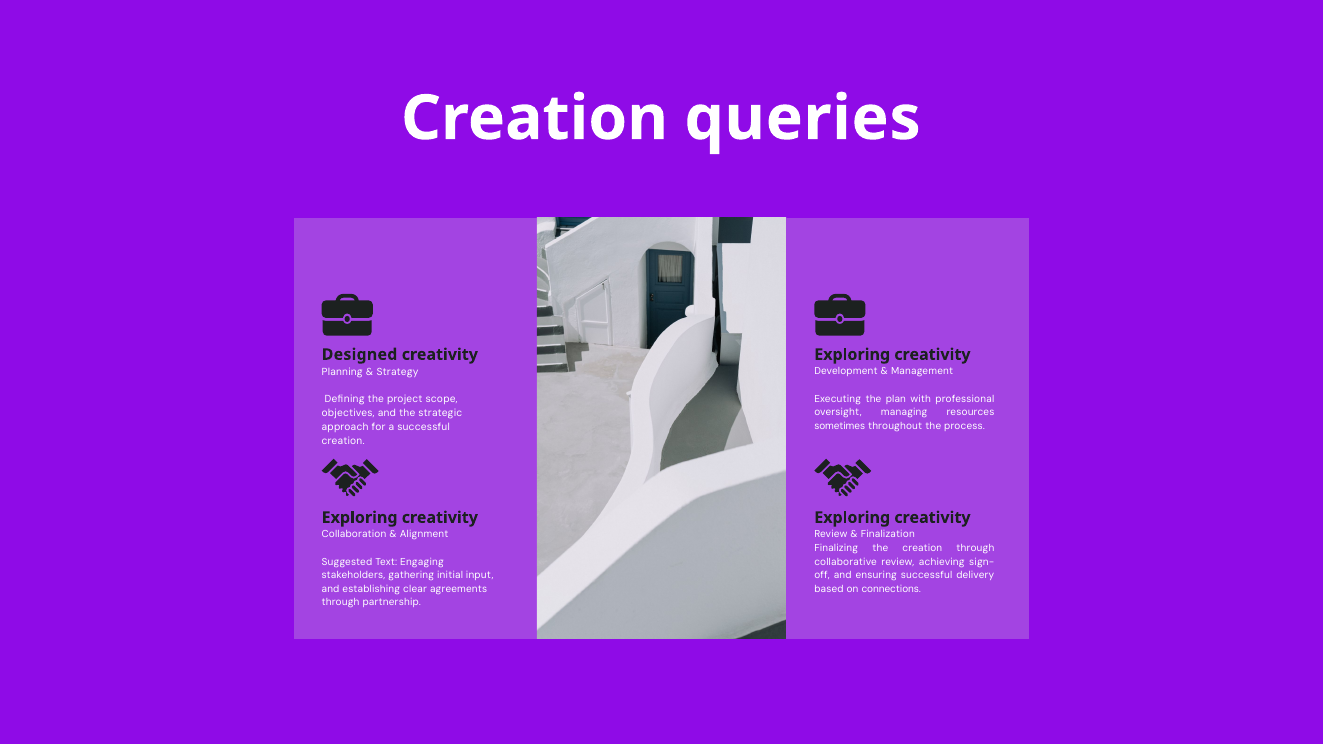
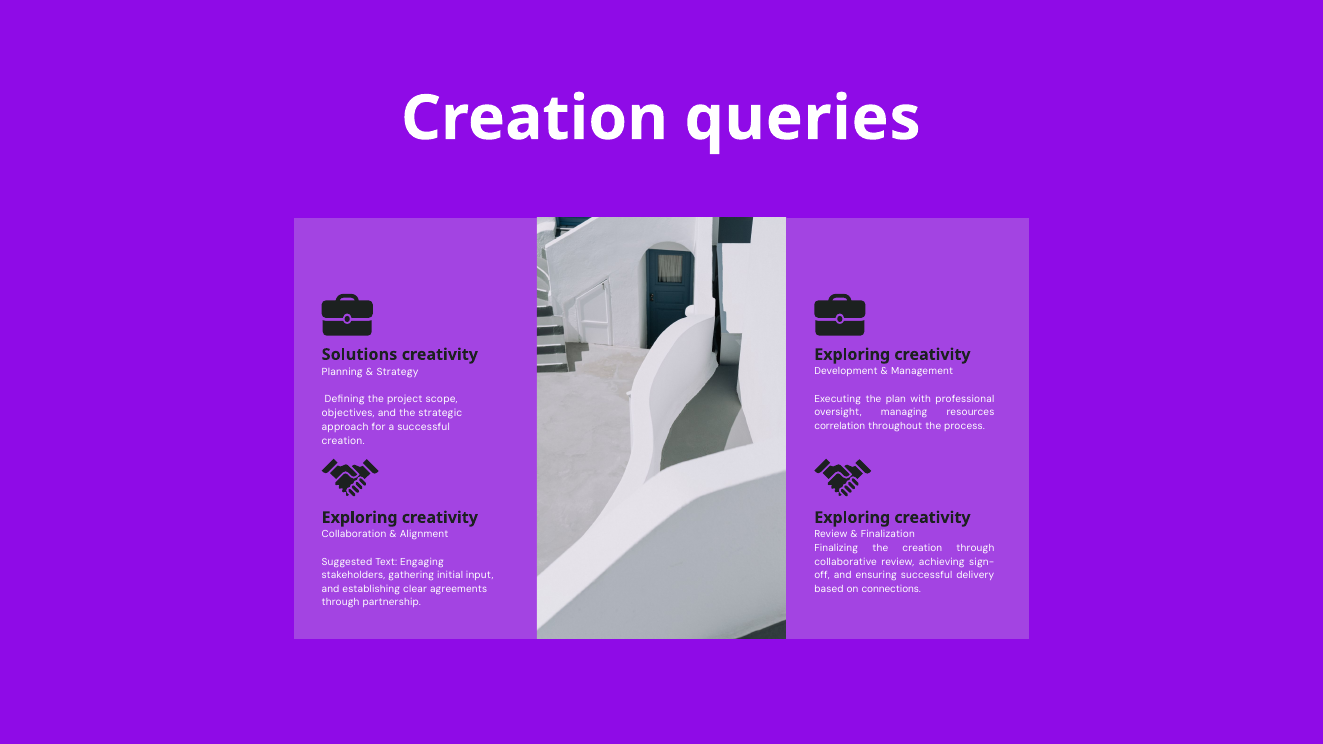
Designed: Designed -> Solutions (360, 355)
sometimes: sometimes -> correlation (840, 426)
